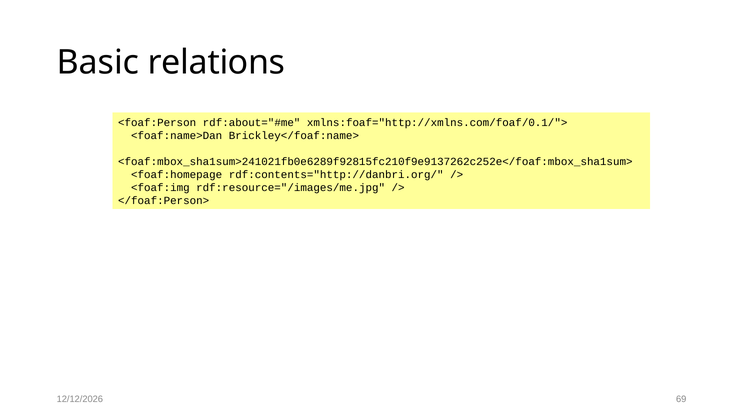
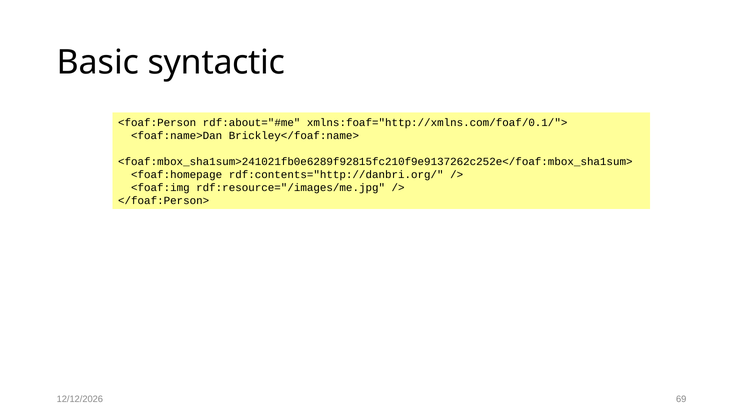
relations: relations -> syntactic (216, 62)
